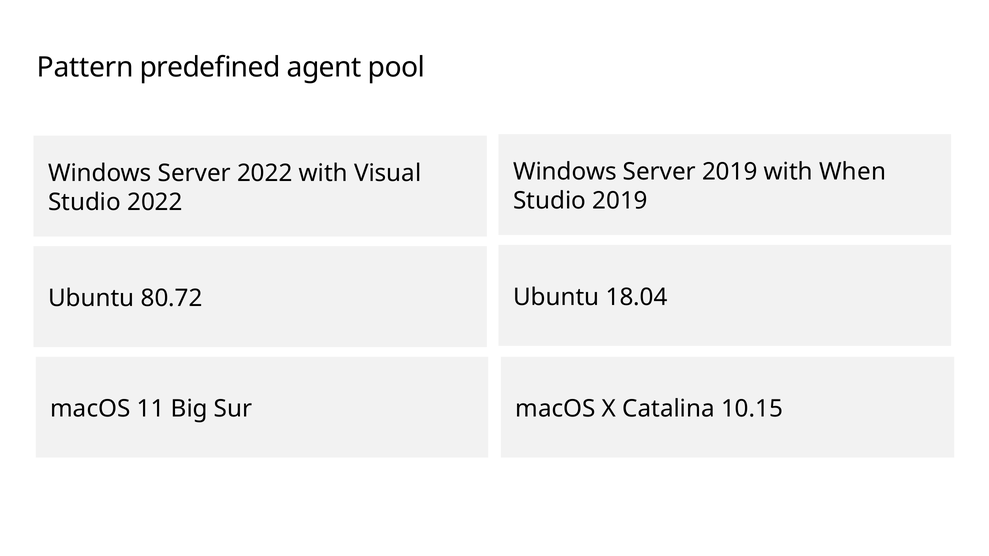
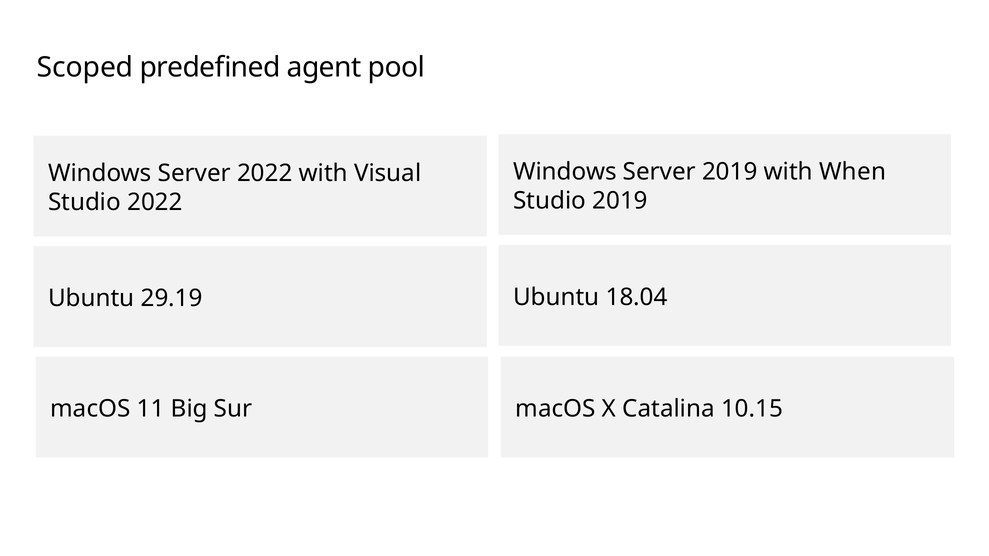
Pattern: Pattern -> Scoped (85, 68)
80.72: 80.72 -> 29.19 (172, 298)
